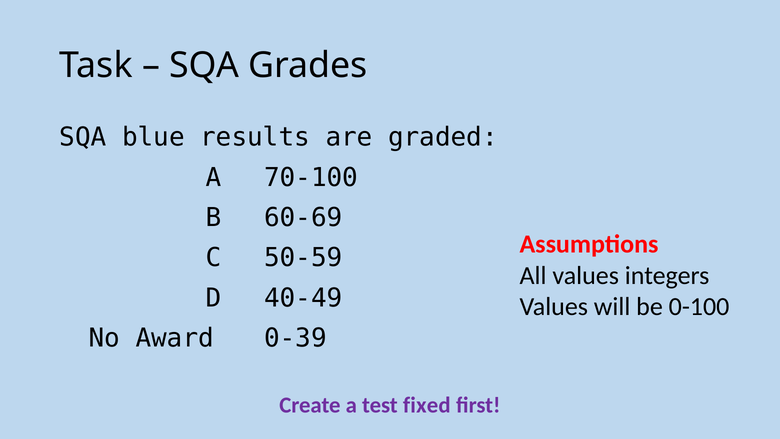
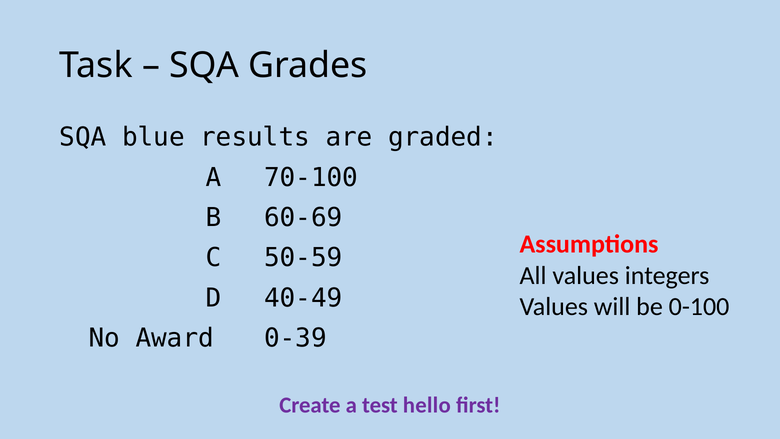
fixed: fixed -> hello (427, 405)
